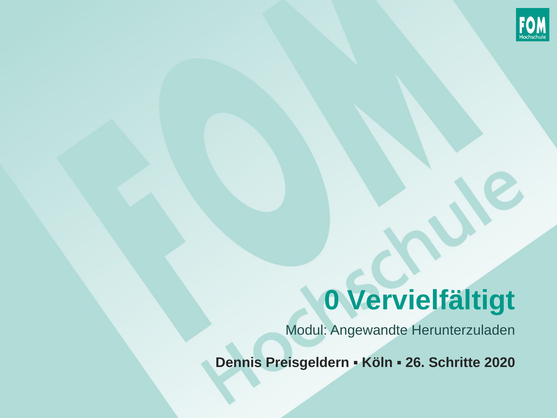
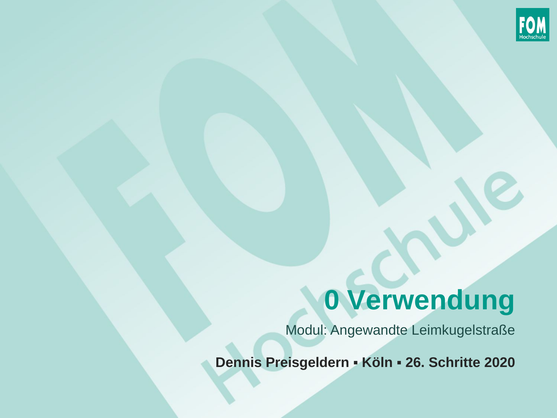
Vervielfältigt: Vervielfältigt -> Verwendung (431, 300)
Herunterzuladen: Herunterzuladen -> Leimkugelstraße (463, 330)
